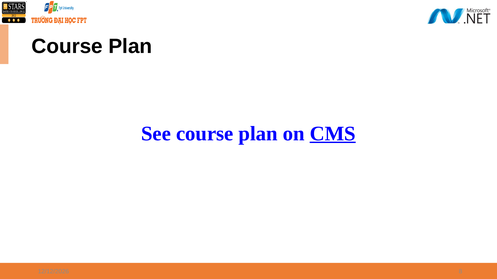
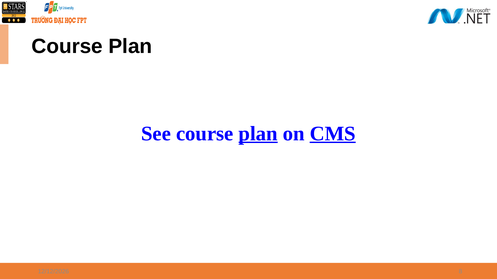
plan underline: none -> present (258, 134)
